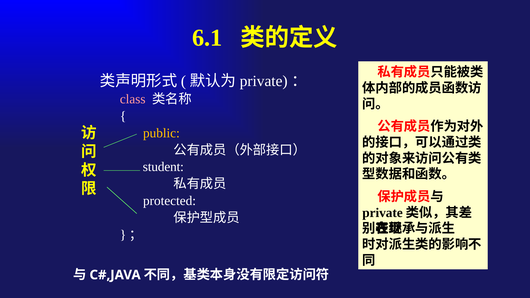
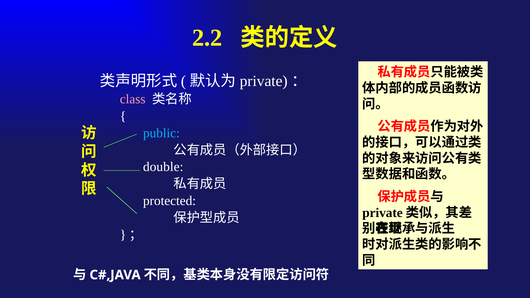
6.1: 6.1 -> 2.2 (207, 38)
public colour: yellow -> light blue (161, 133)
student: student -> double (163, 167)
